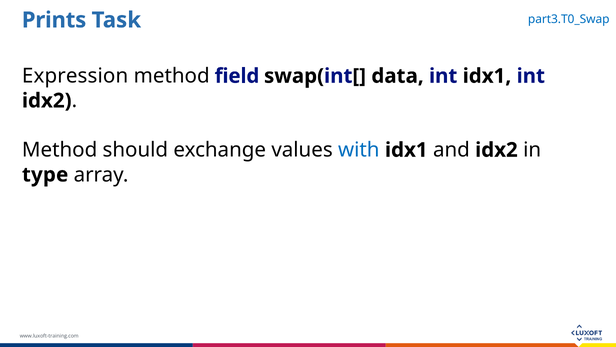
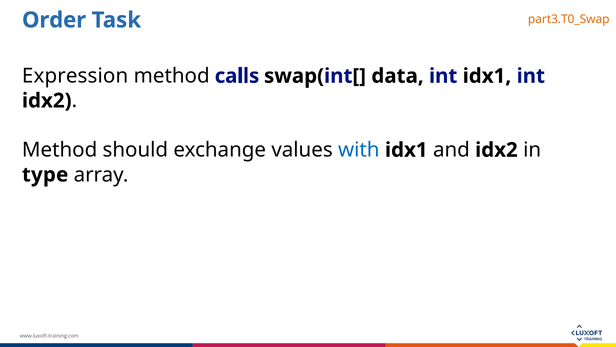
part3.T0_Swap colour: blue -> orange (569, 19)
Prints: Prints -> Order (54, 20)
field: field -> calls (237, 76)
